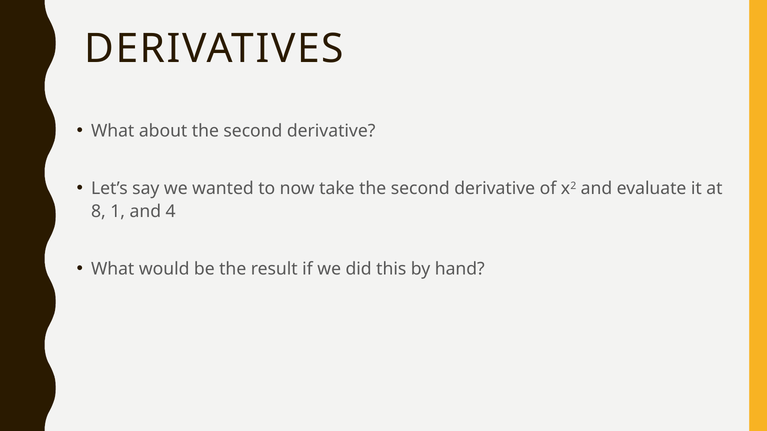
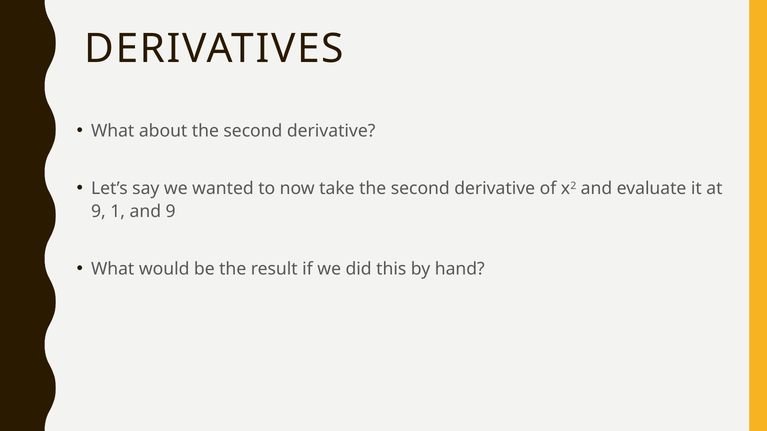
8: 8 -> 9 (98, 212)
and 4: 4 -> 9 (171, 212)
